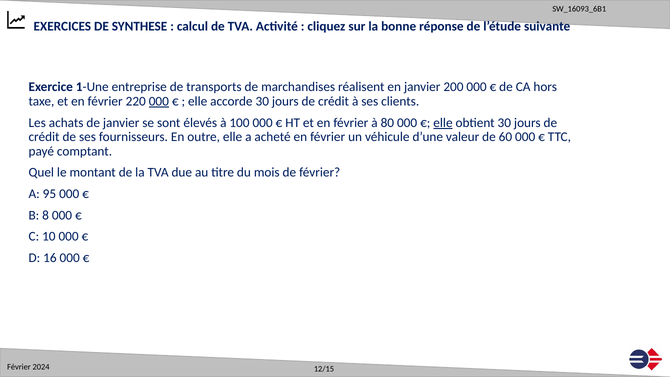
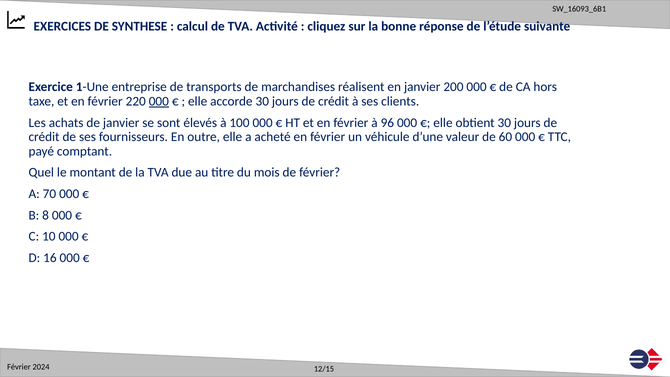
80: 80 -> 96 (387, 123)
elle underline: present -> none (443, 123)
95: 95 -> 70 (49, 194)
